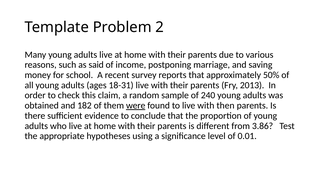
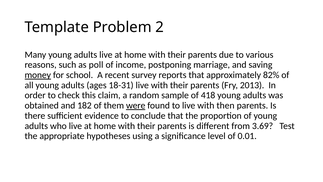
said: said -> poll (96, 65)
money underline: none -> present (38, 75)
50%: 50% -> 82% (271, 75)
240: 240 -> 418 (208, 95)
3.86: 3.86 -> 3.69 (263, 126)
